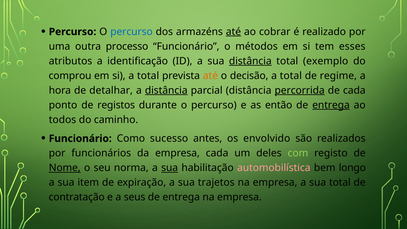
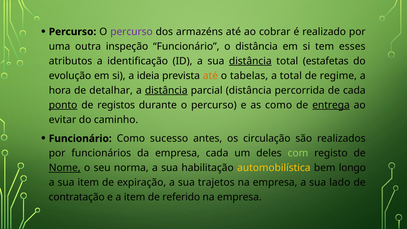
percurso colour: blue -> purple (132, 32)
até underline: present -> none (233, 32)
processo: processo -> inspeção (127, 46)
o métodos: métodos -> distância (257, 46)
exemplo: exemplo -> estafetas (326, 61)
comprou: comprou -> evolução (70, 76)
si a total: total -> ideia (148, 76)
decisão: decisão -> tabelas (249, 76)
percorrida underline: present -> none (300, 90)
ponto underline: none -> present (63, 105)
as então: então -> como (279, 105)
todos: todos -> evitar (62, 120)
envolvido: envolvido -> circulação (267, 139)
sua underline: present -> none (170, 168)
automobilística colour: pink -> yellow (274, 168)
sua total: total -> lado (340, 182)
a seus: seus -> item (135, 197)
entrega: entrega -> referido (181, 197)
